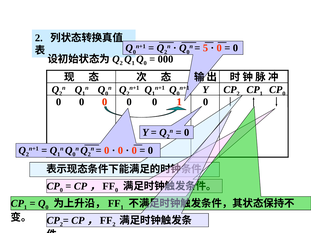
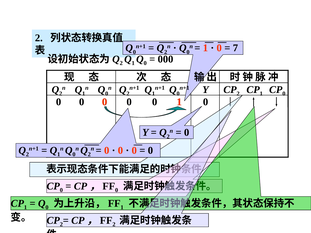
5: 5 -> 1 (205, 48)
0: 0 -> 7 (235, 48)
